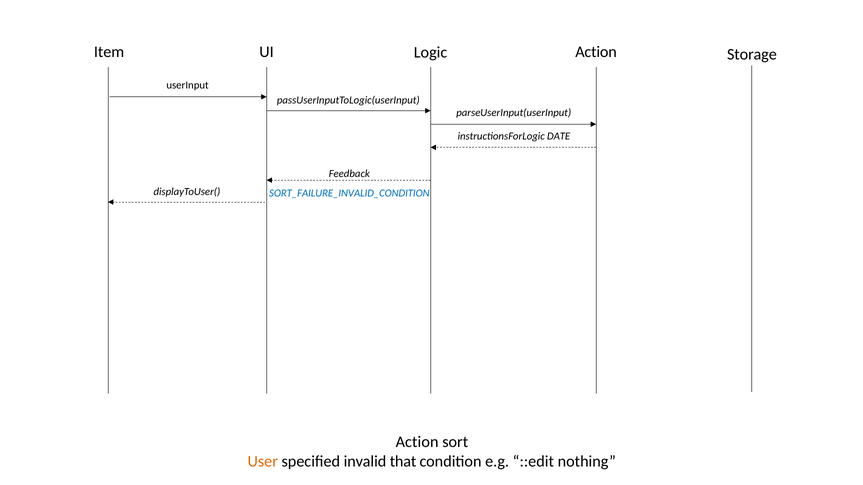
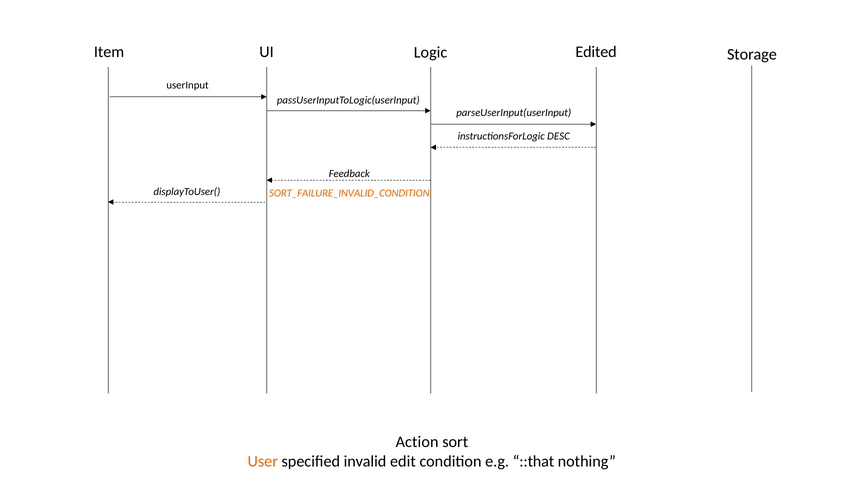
UI Action: Action -> Edited (596, 52)
DATE: DATE -> DESC (559, 136)
SORT_FAILURE_INVALID_CONDITION colour: blue -> orange (349, 193)
that: that -> edit (403, 462)
::edit: ::edit -> ::that (533, 462)
